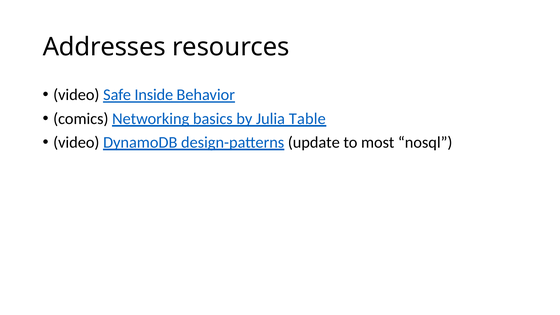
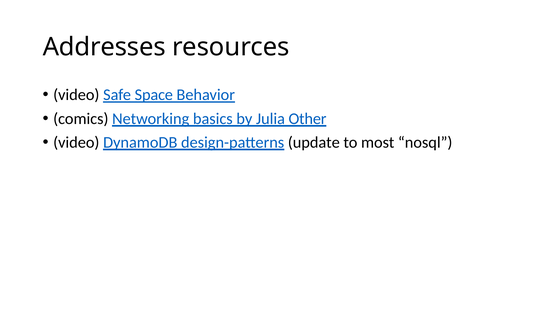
Inside: Inside -> Space (154, 95)
Table: Table -> Other (308, 119)
